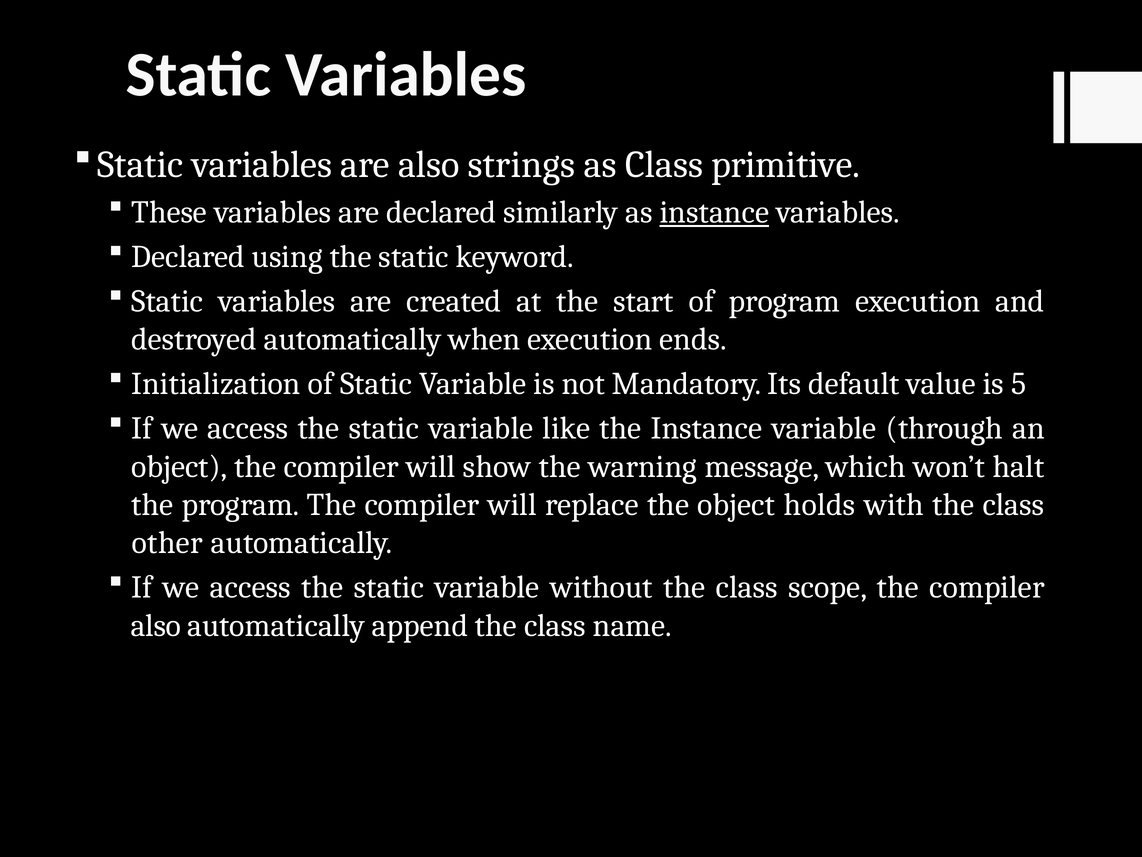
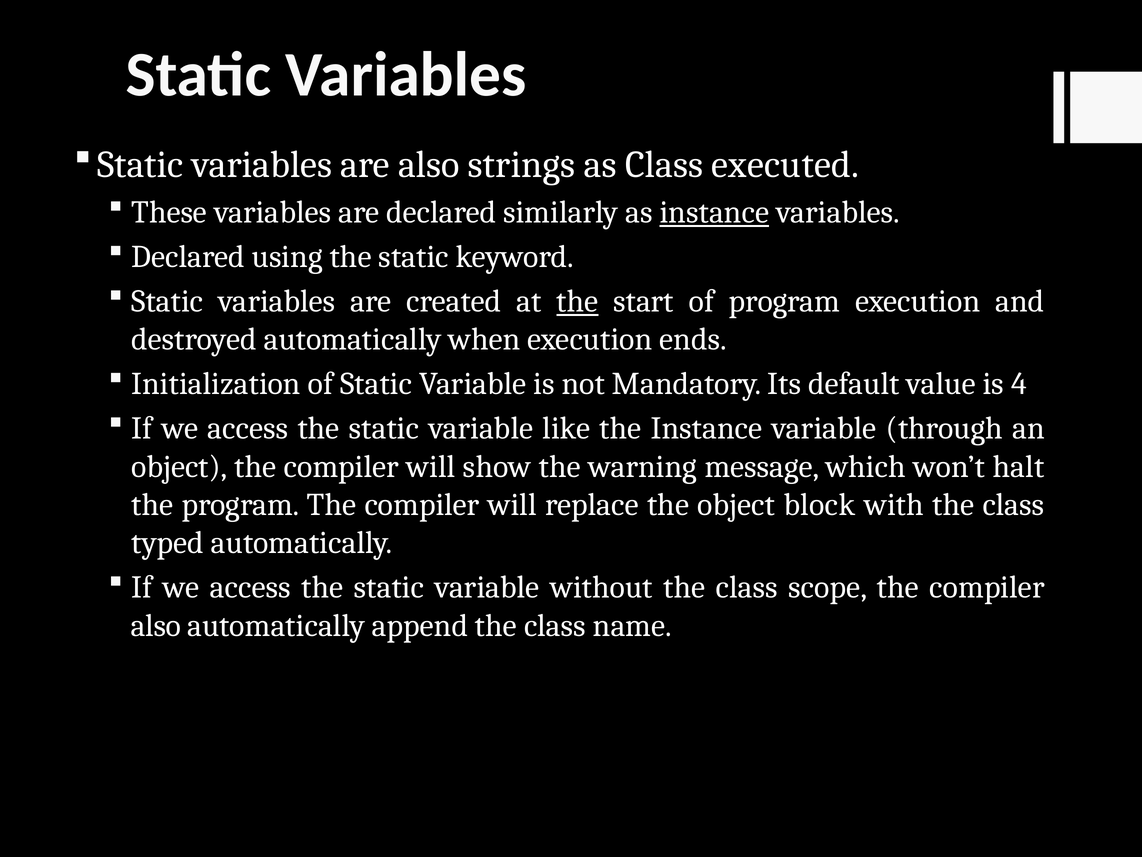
primitive: primitive -> executed (785, 164)
the underline: none -> present (577, 301)
5: 5 -> 4 (1019, 384)
holds: holds -> block (819, 505)
other: other -> typed (168, 543)
